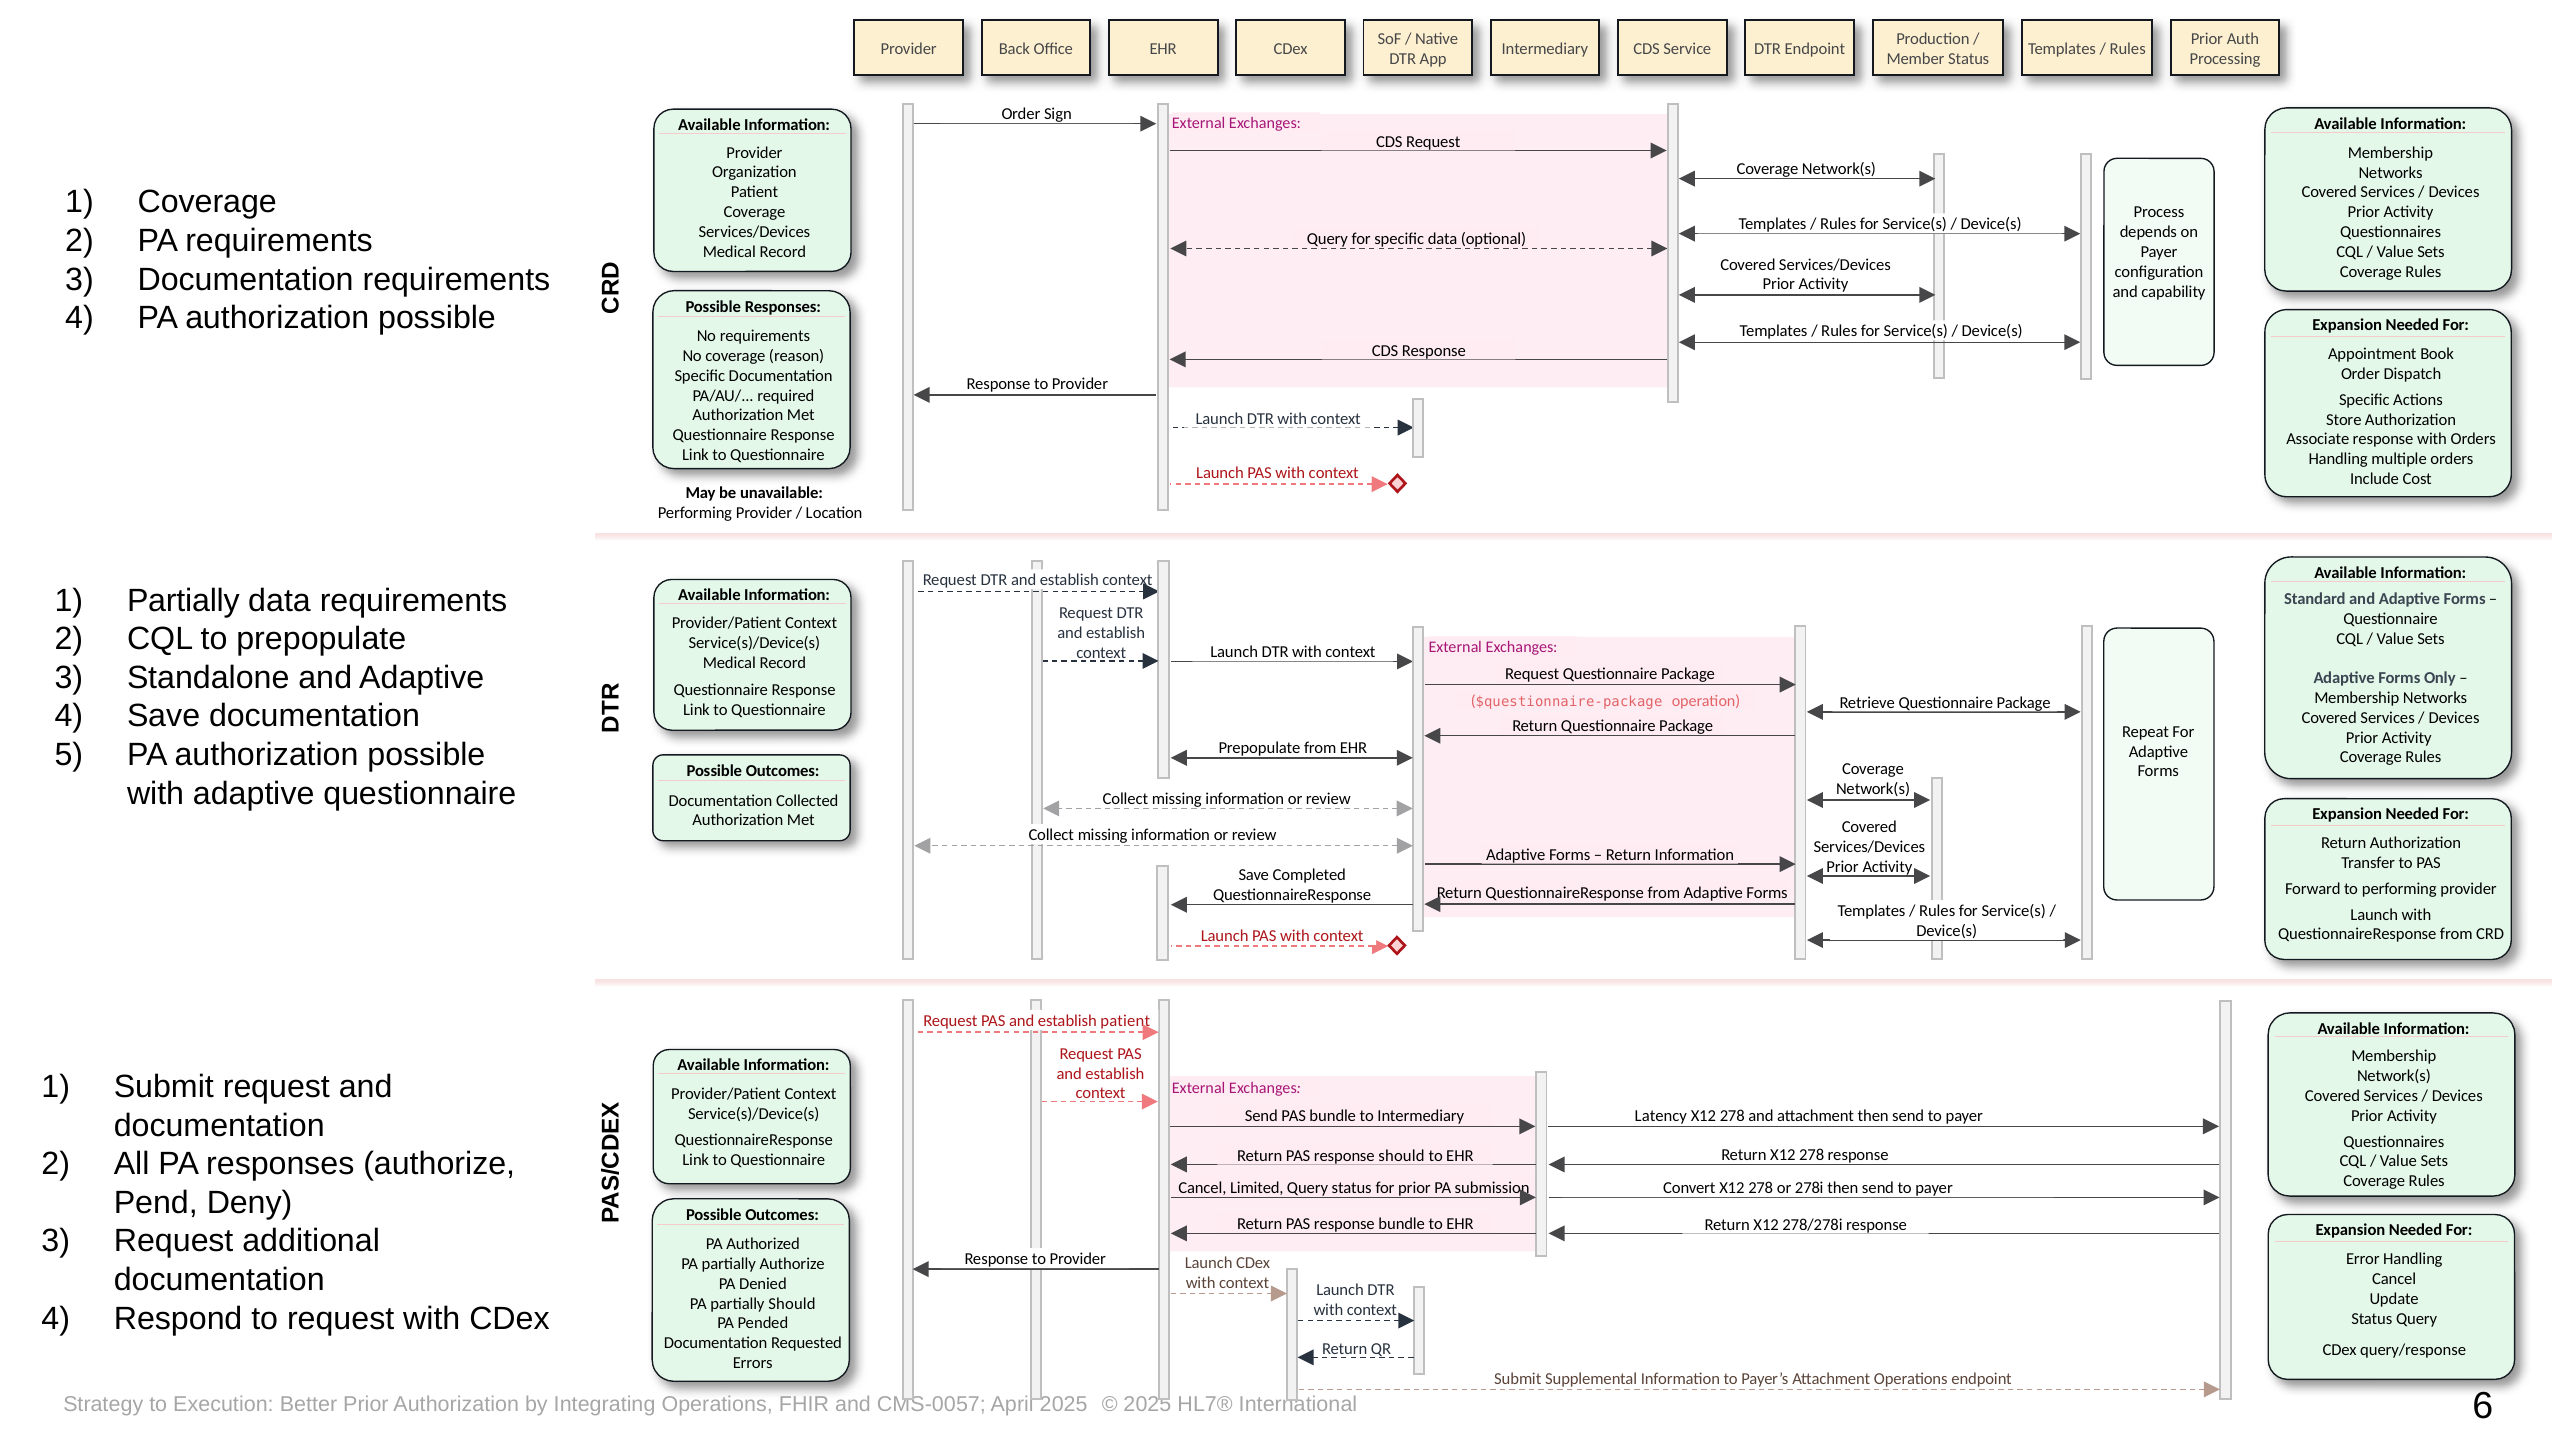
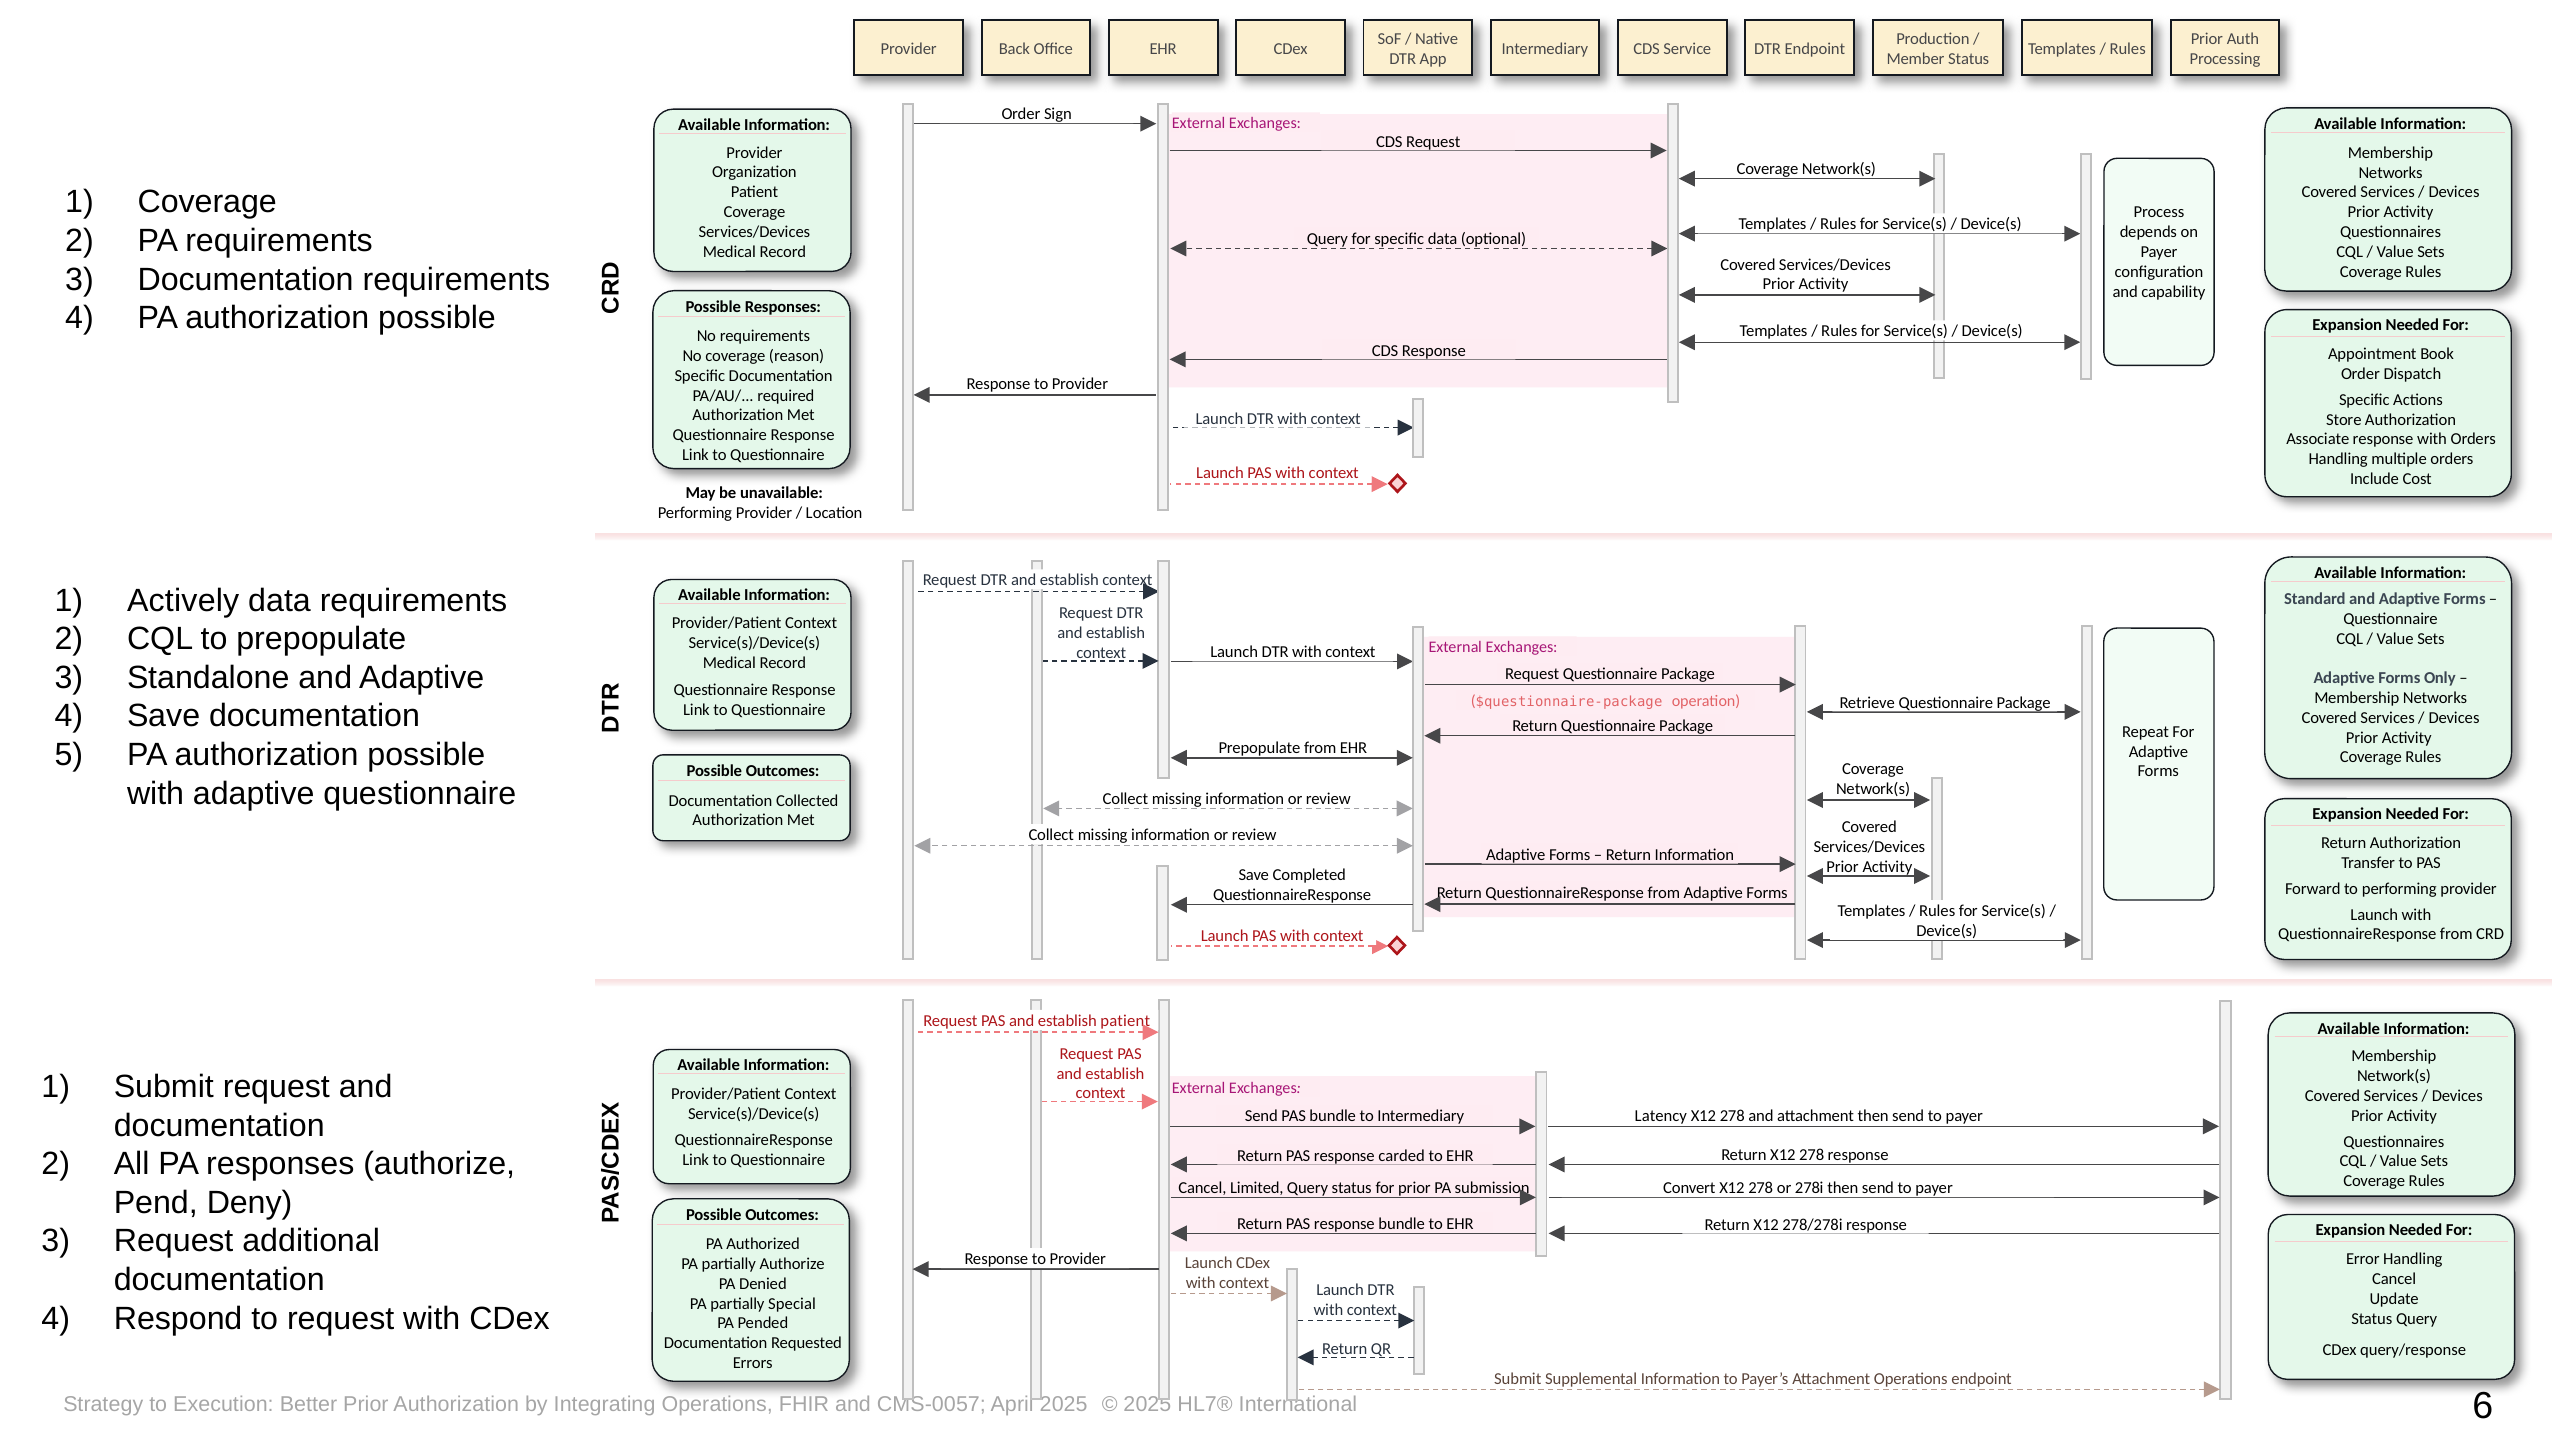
Partially: Partially -> Actively (183, 600)
response should: should -> carded (1402, 1156)
partially Should: Should -> Special (792, 1304)
